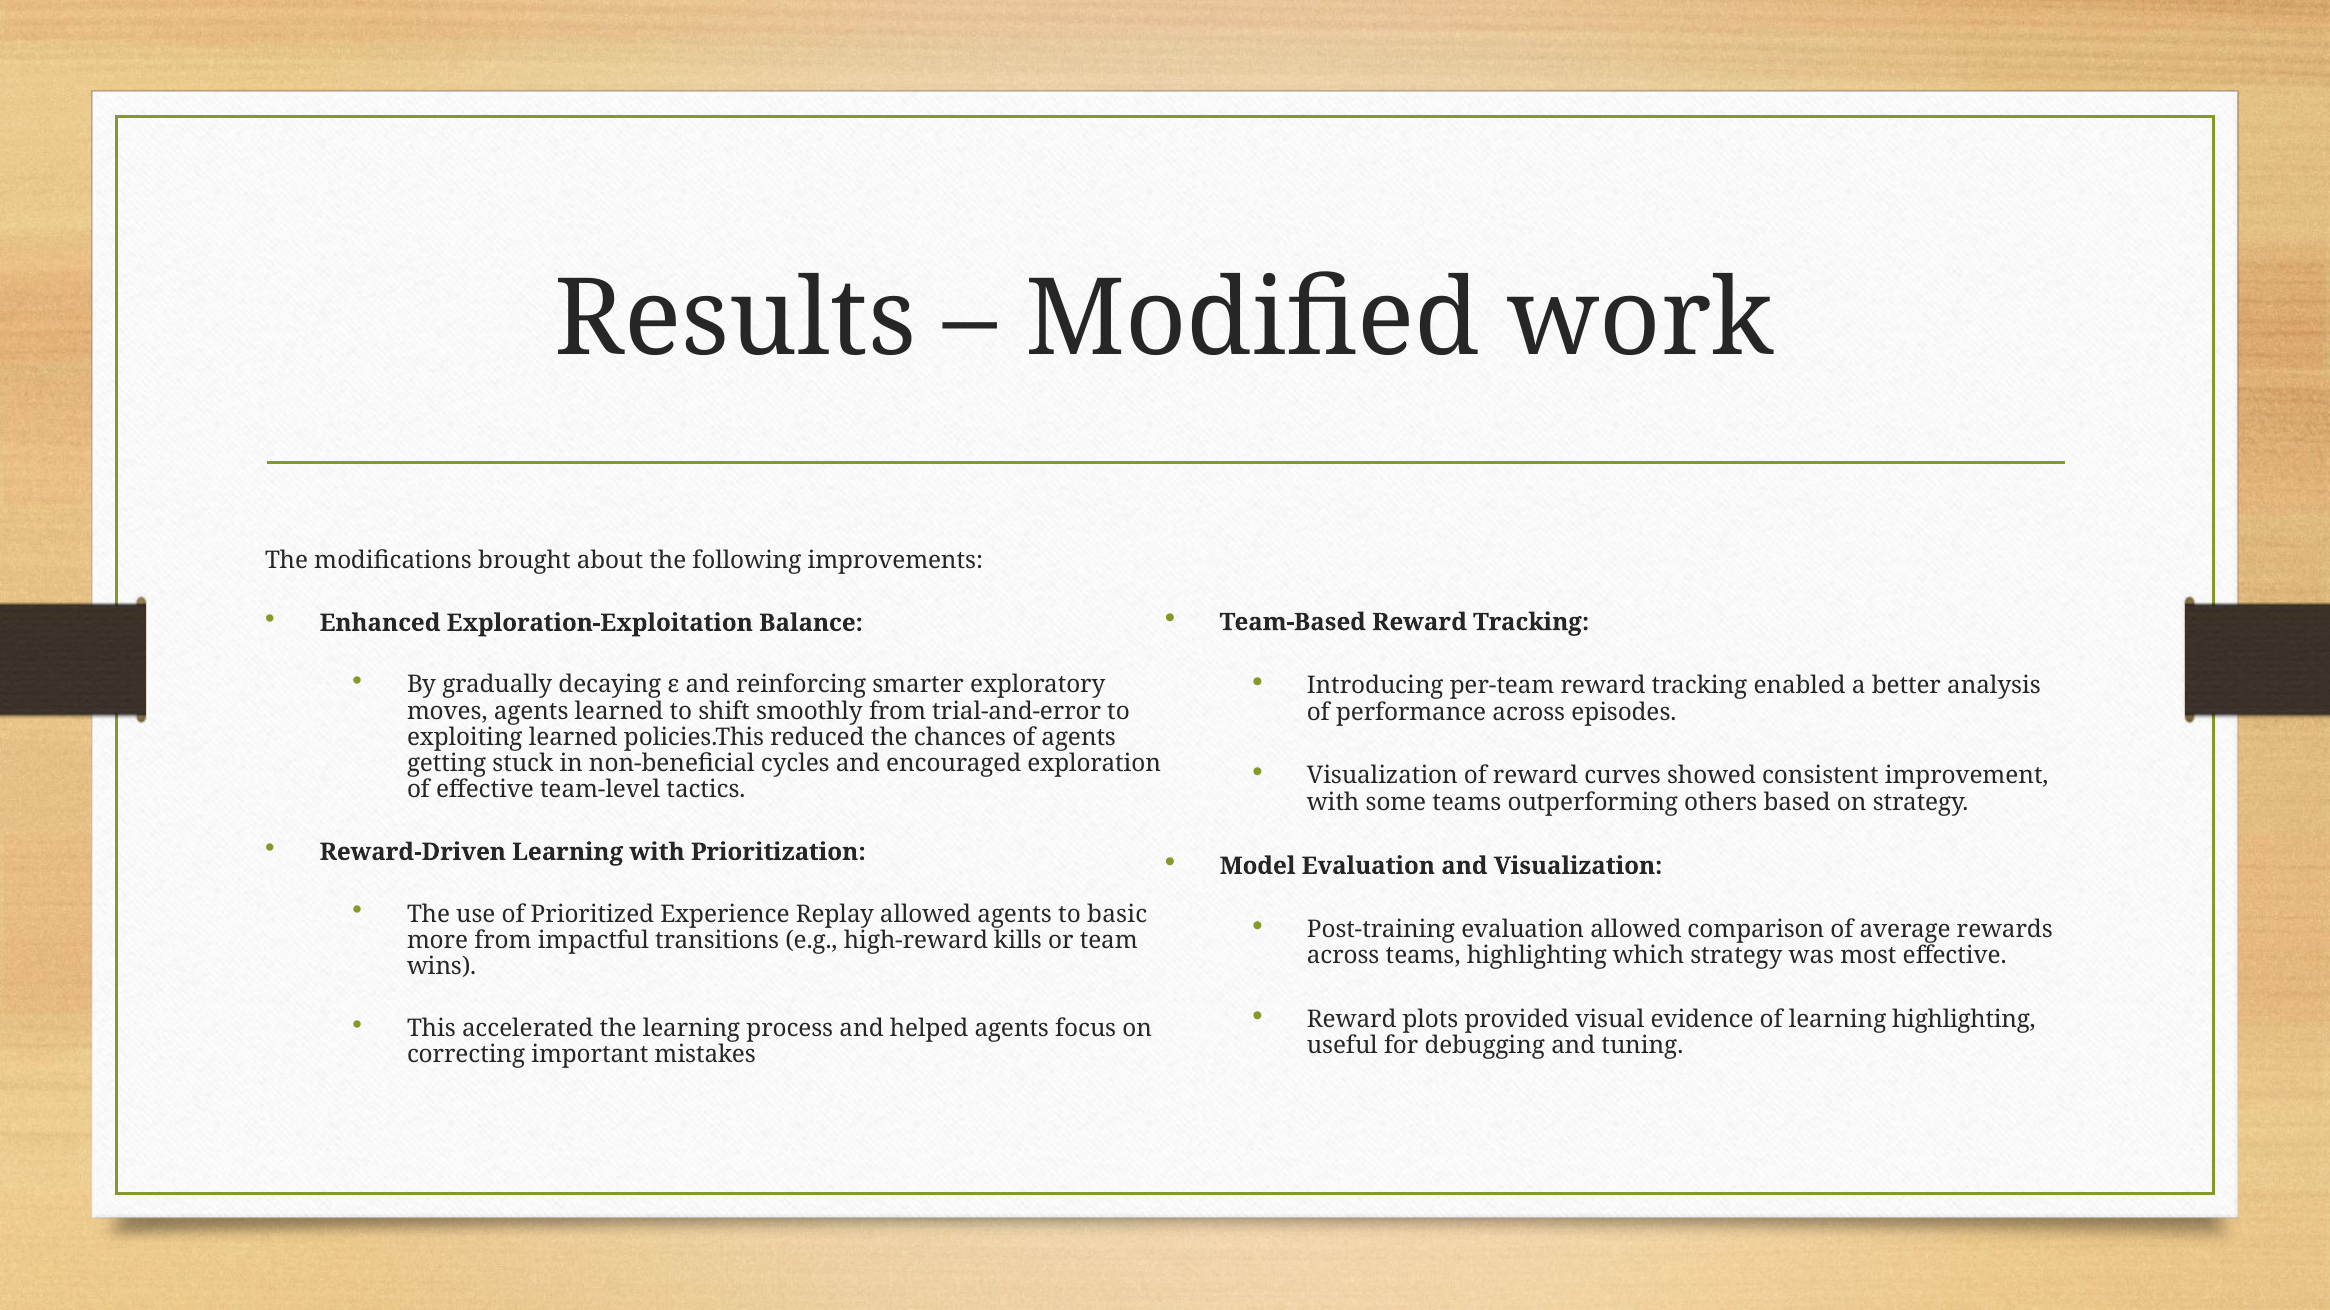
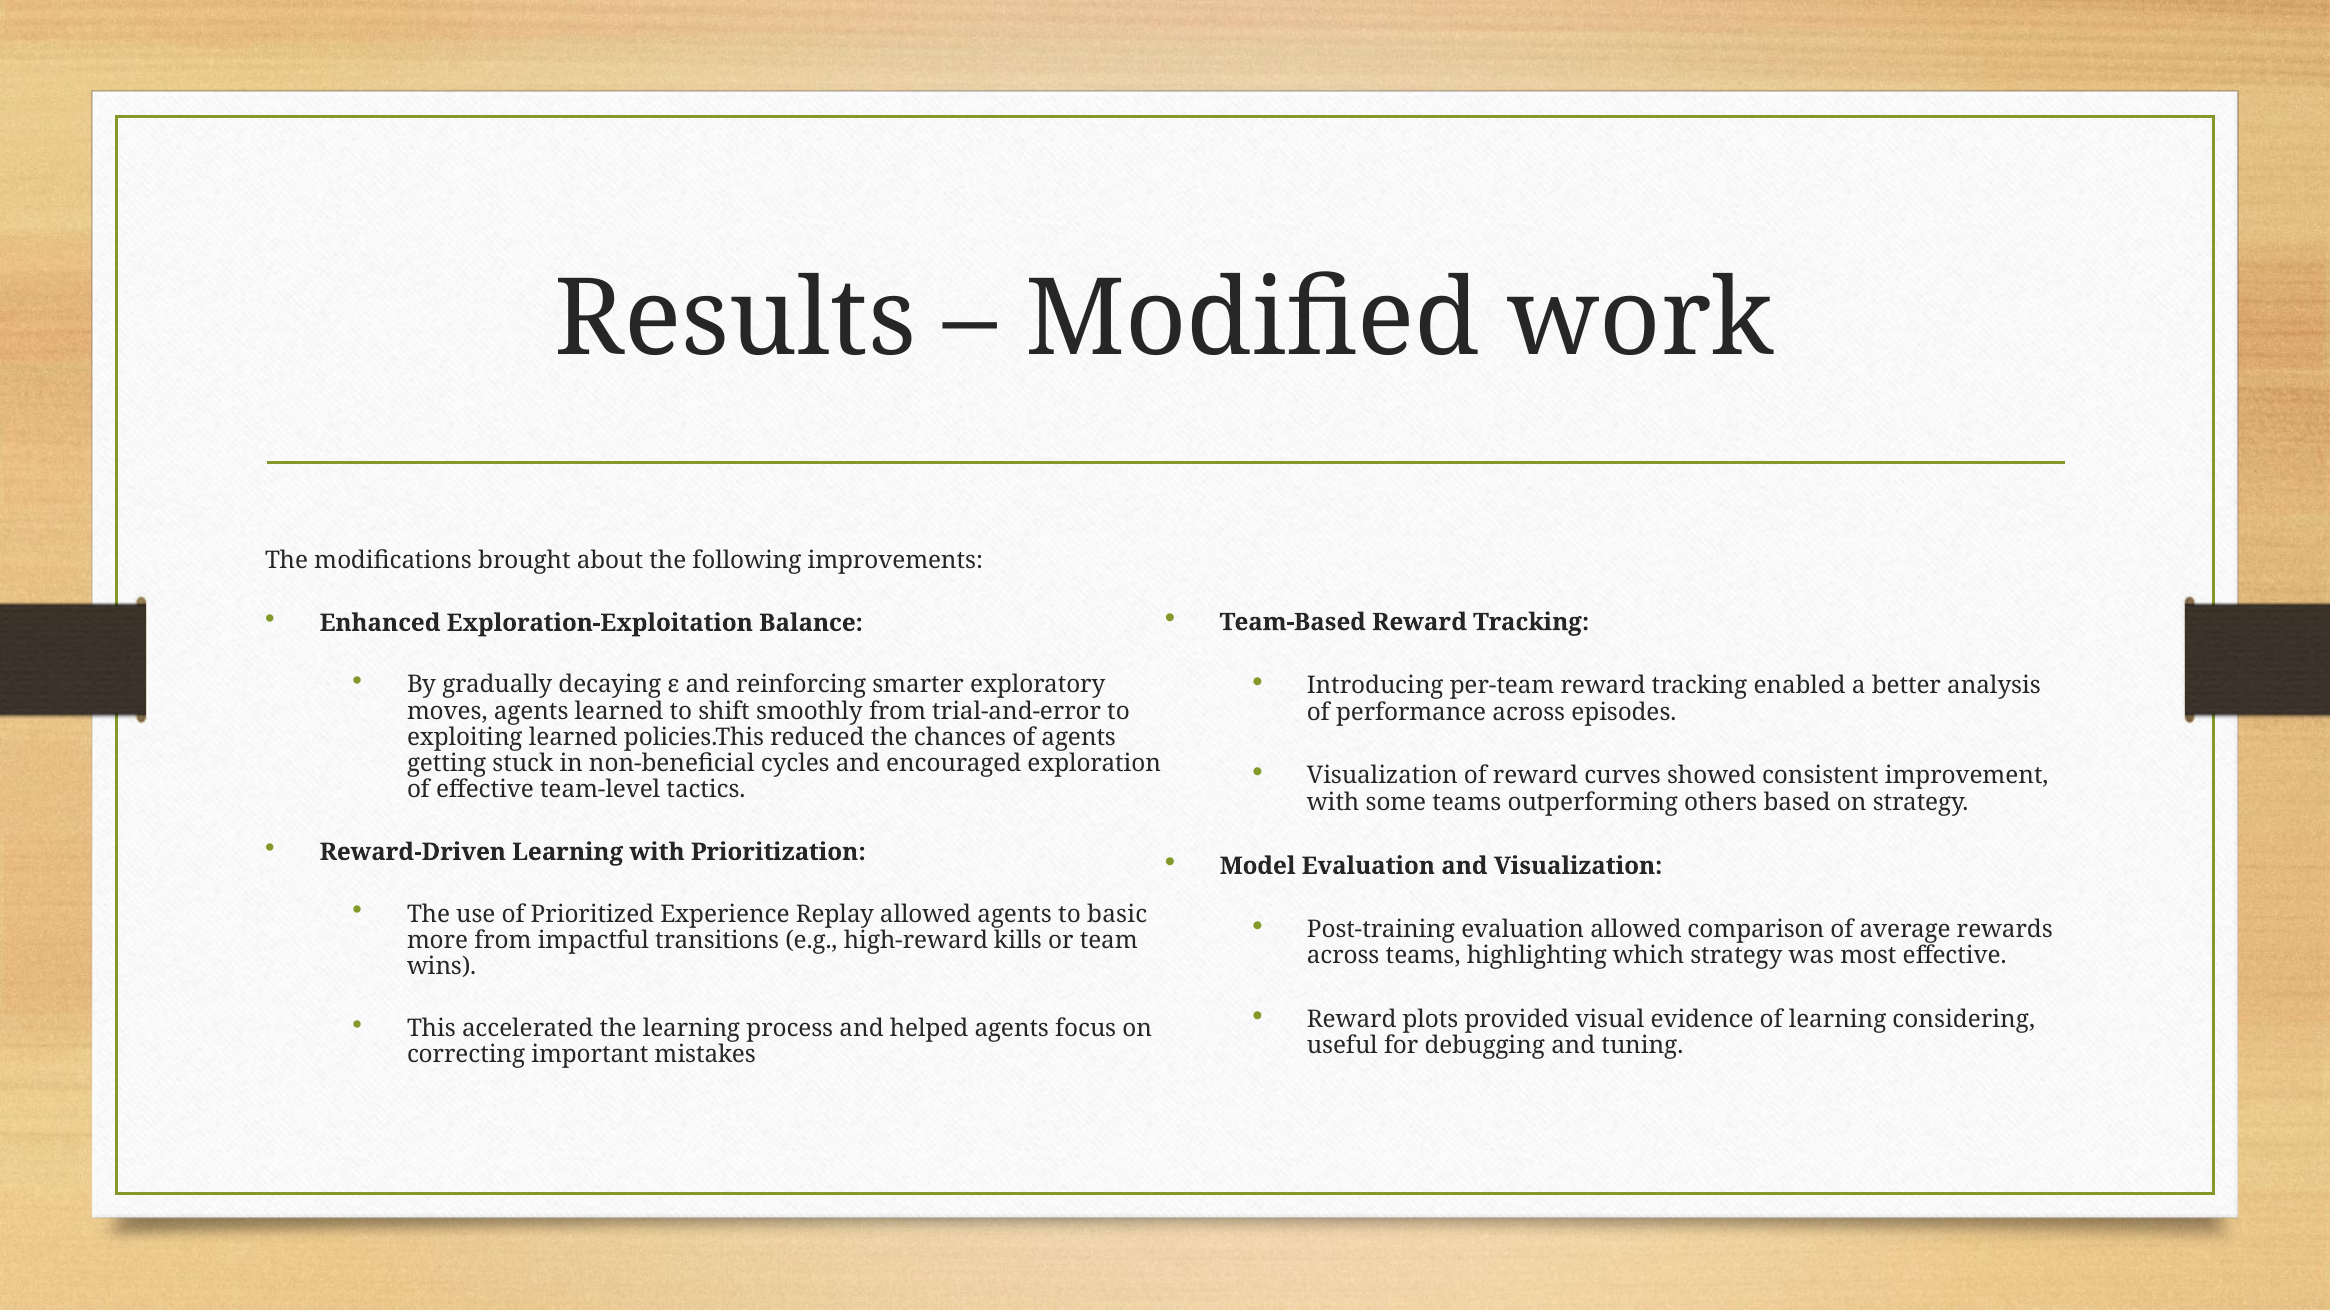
learning highlighting: highlighting -> considering (1964, 1020)
